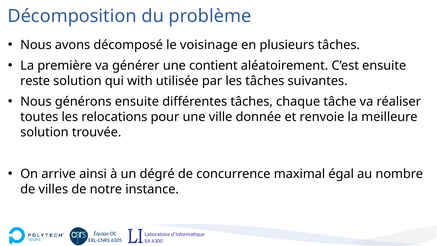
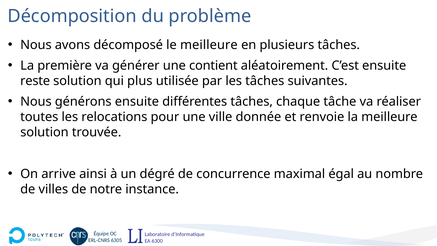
le voisinage: voisinage -> meilleure (209, 45)
with: with -> plus (140, 81)
